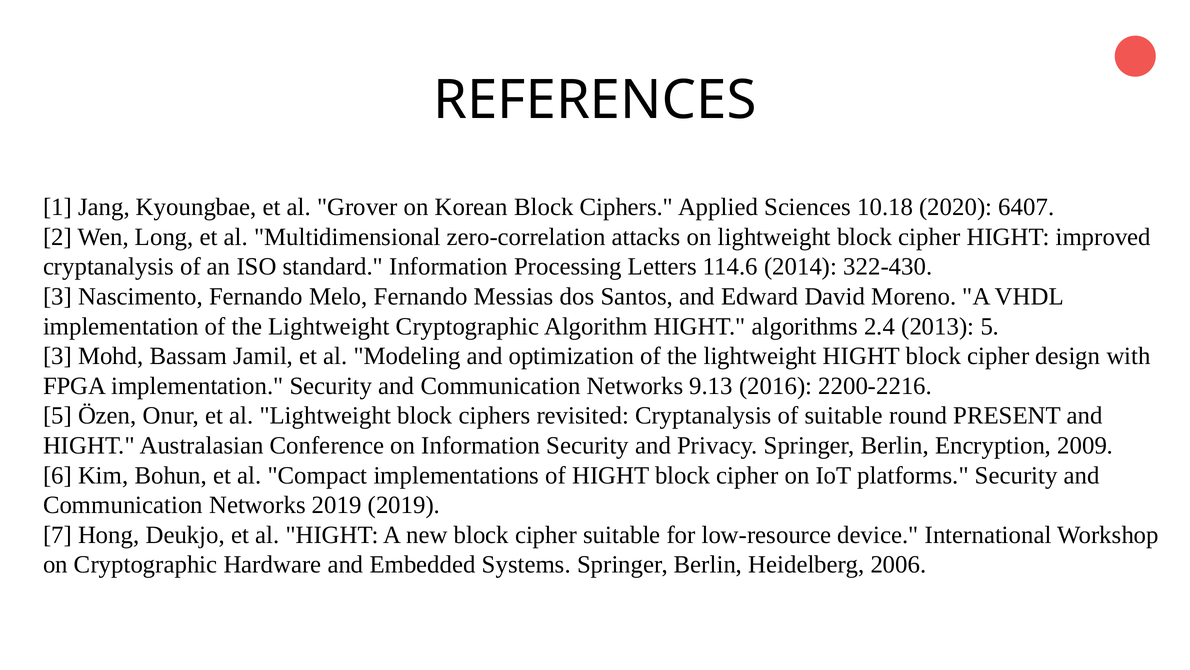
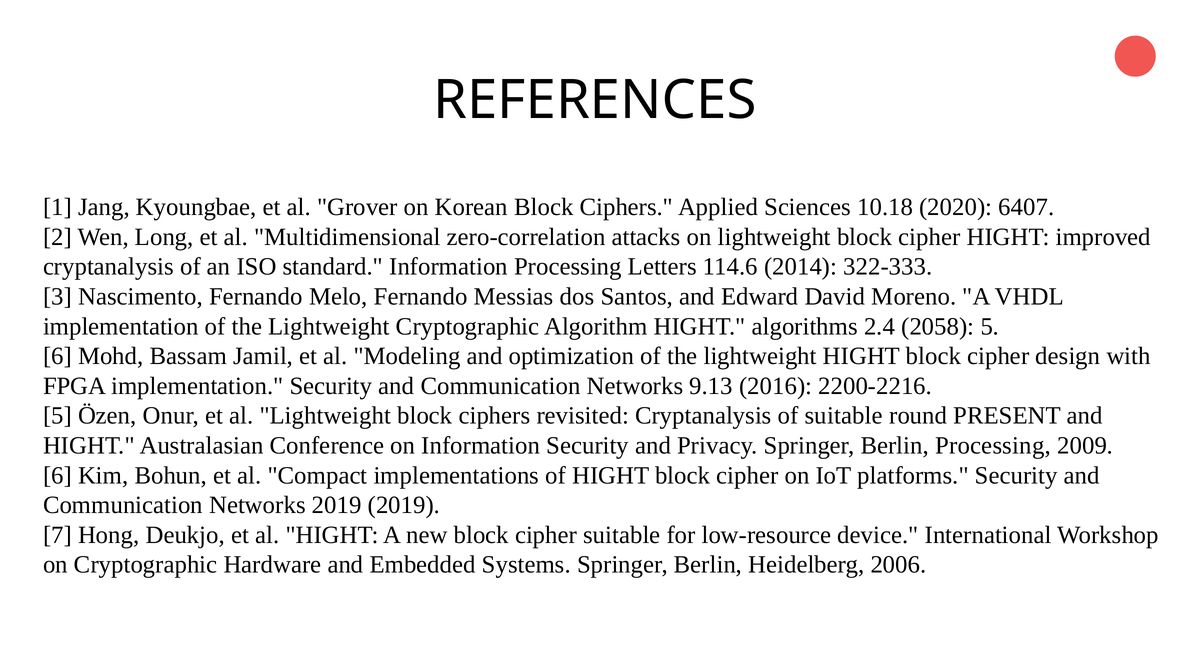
322-430: 322-430 -> 322-333 (888, 267)
2013: 2013 -> 2058 (938, 326)
3: 3 -> 6 (57, 356)
Berlin Encryption: Encryption -> Processing (993, 445)
